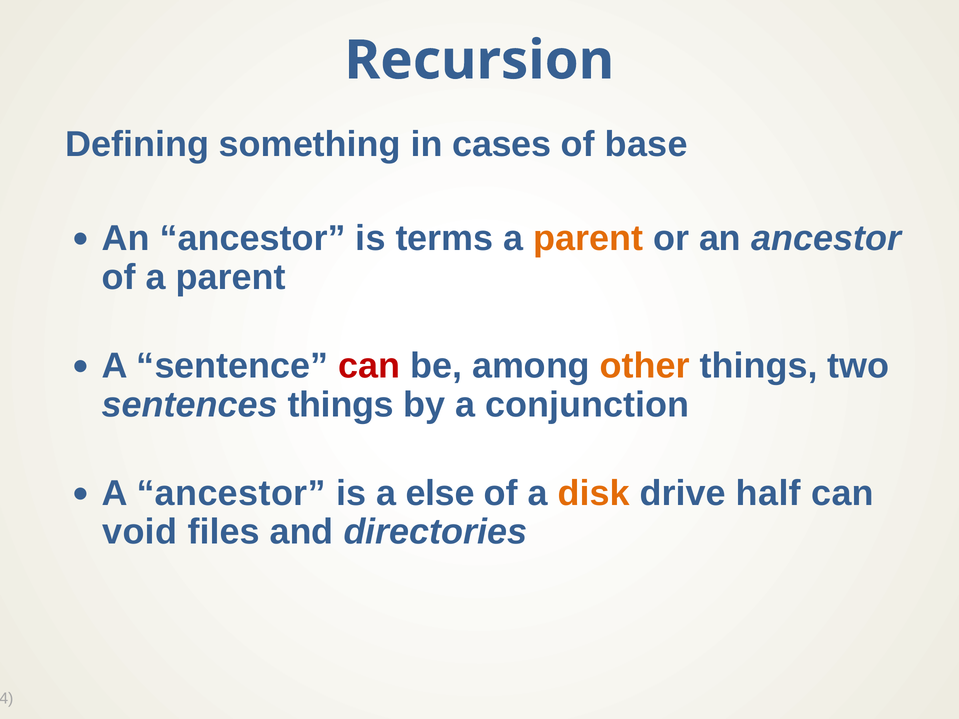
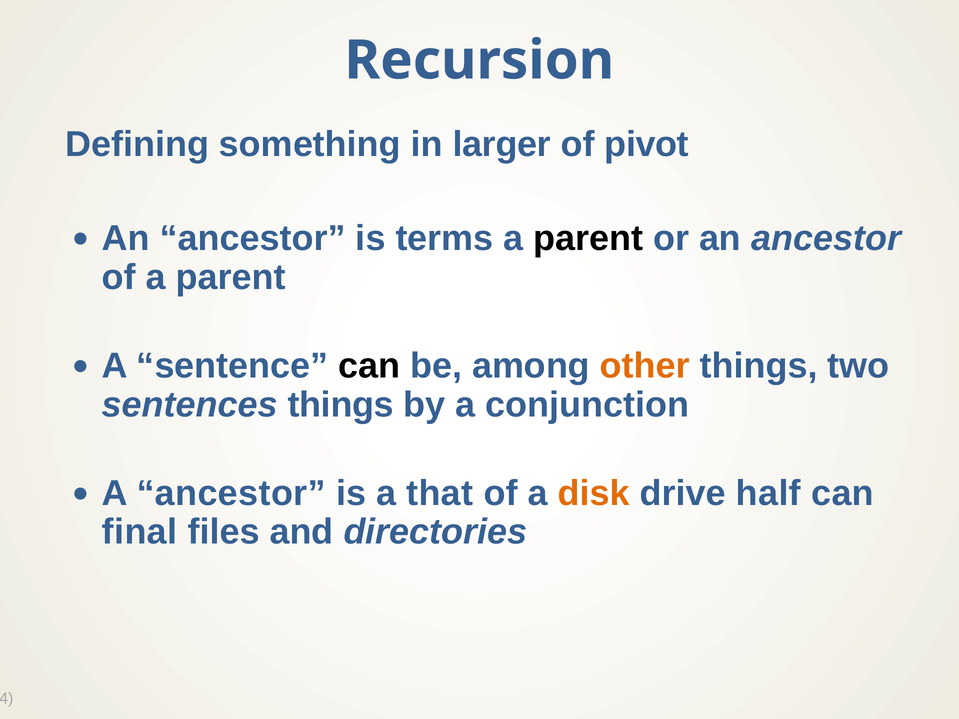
cases: cases -> larger (502, 145)
base: base -> pivot (647, 145)
parent colour: orange -> black (588, 239)
can colour: red -> black (369, 366)
else: else -> that (440, 493)
void: void -> final (140, 532)
